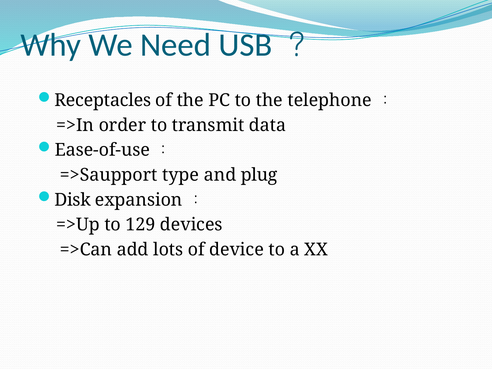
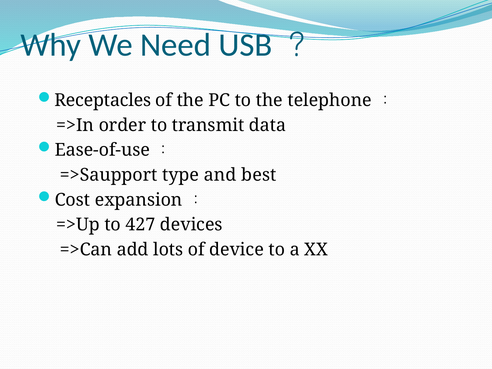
plug: plug -> best (259, 175)
Disk: Disk -> Cost (72, 200)
129: 129 -> 427 (140, 225)
